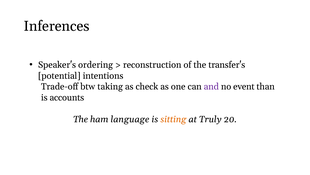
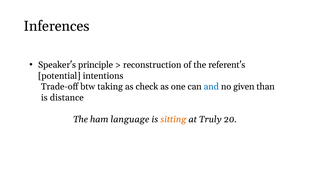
ordering: ordering -> principle (96, 65)
transfer's: transfer's -> referent's (227, 65)
and colour: purple -> blue (211, 86)
event: event -> given (244, 86)
accounts: accounts -> distance (67, 97)
